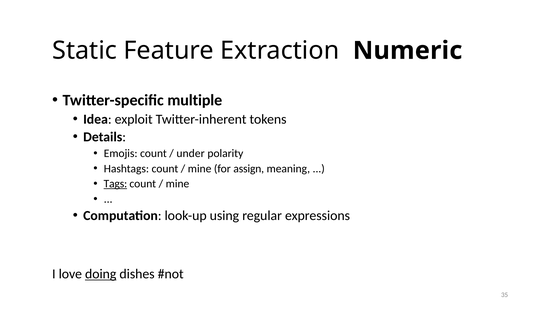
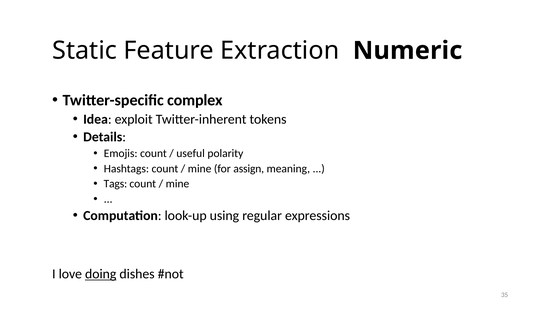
multiple: multiple -> complex (195, 100)
under: under -> useful (191, 154)
Tags underline: present -> none (115, 184)
